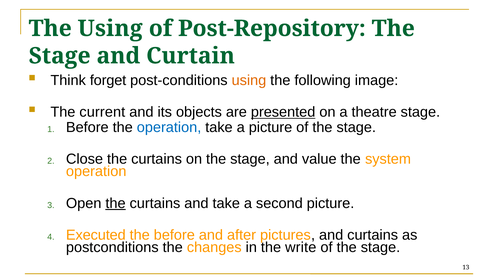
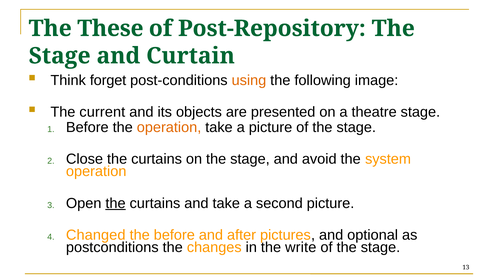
The Using: Using -> These (110, 29)
presented underline: present -> none (283, 112)
operation colour: blue -> orange (169, 127)
value: value -> avoid (319, 159)
Executed: Executed -> Changed (96, 235)
and curtains: curtains -> optional (373, 235)
